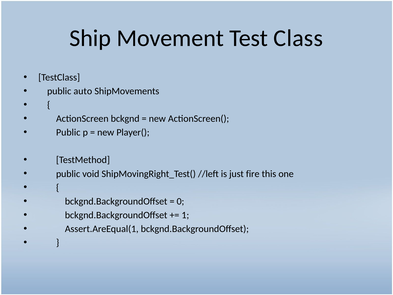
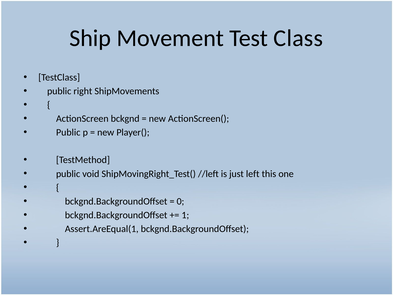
auto: auto -> right (83, 91)
fire: fire -> left (253, 174)
